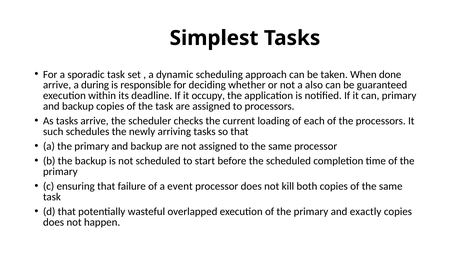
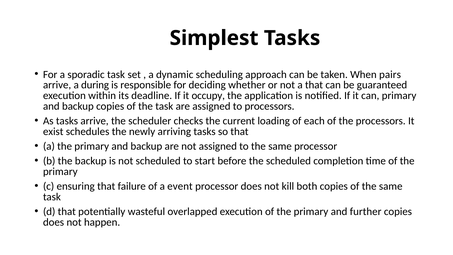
done: done -> pairs (390, 74)
a also: also -> that (314, 85)
such: such -> exist (53, 131)
exactly: exactly -> further (366, 212)
